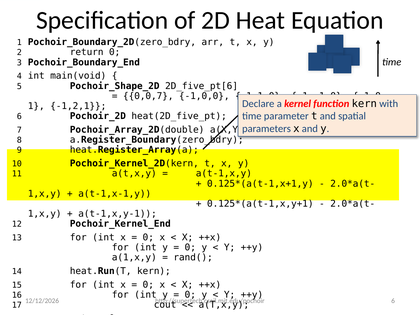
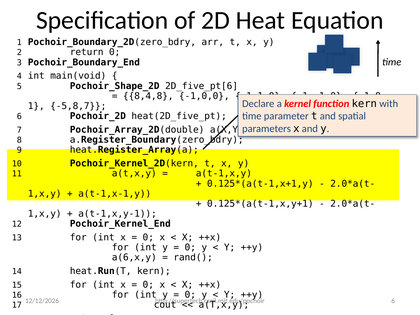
0,0,7: 0,0,7 -> 8,4,8 (148, 96)
-1,2,1: -1,2,1 -> -5,8,7 (78, 106)
a(1,x,y: a(1,x,y -> a(6,x,y (134, 258)
